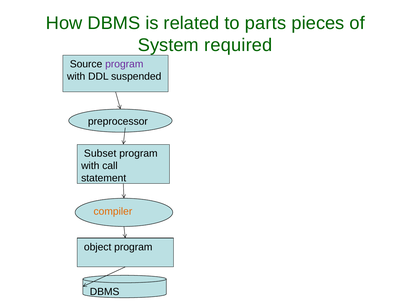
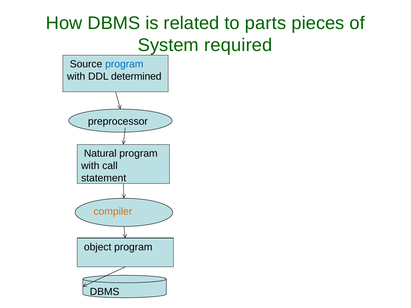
program colour: purple -> blue (124, 64)
suspended: suspended -> determined (136, 76)
Subset: Subset -> Natural (100, 153)
